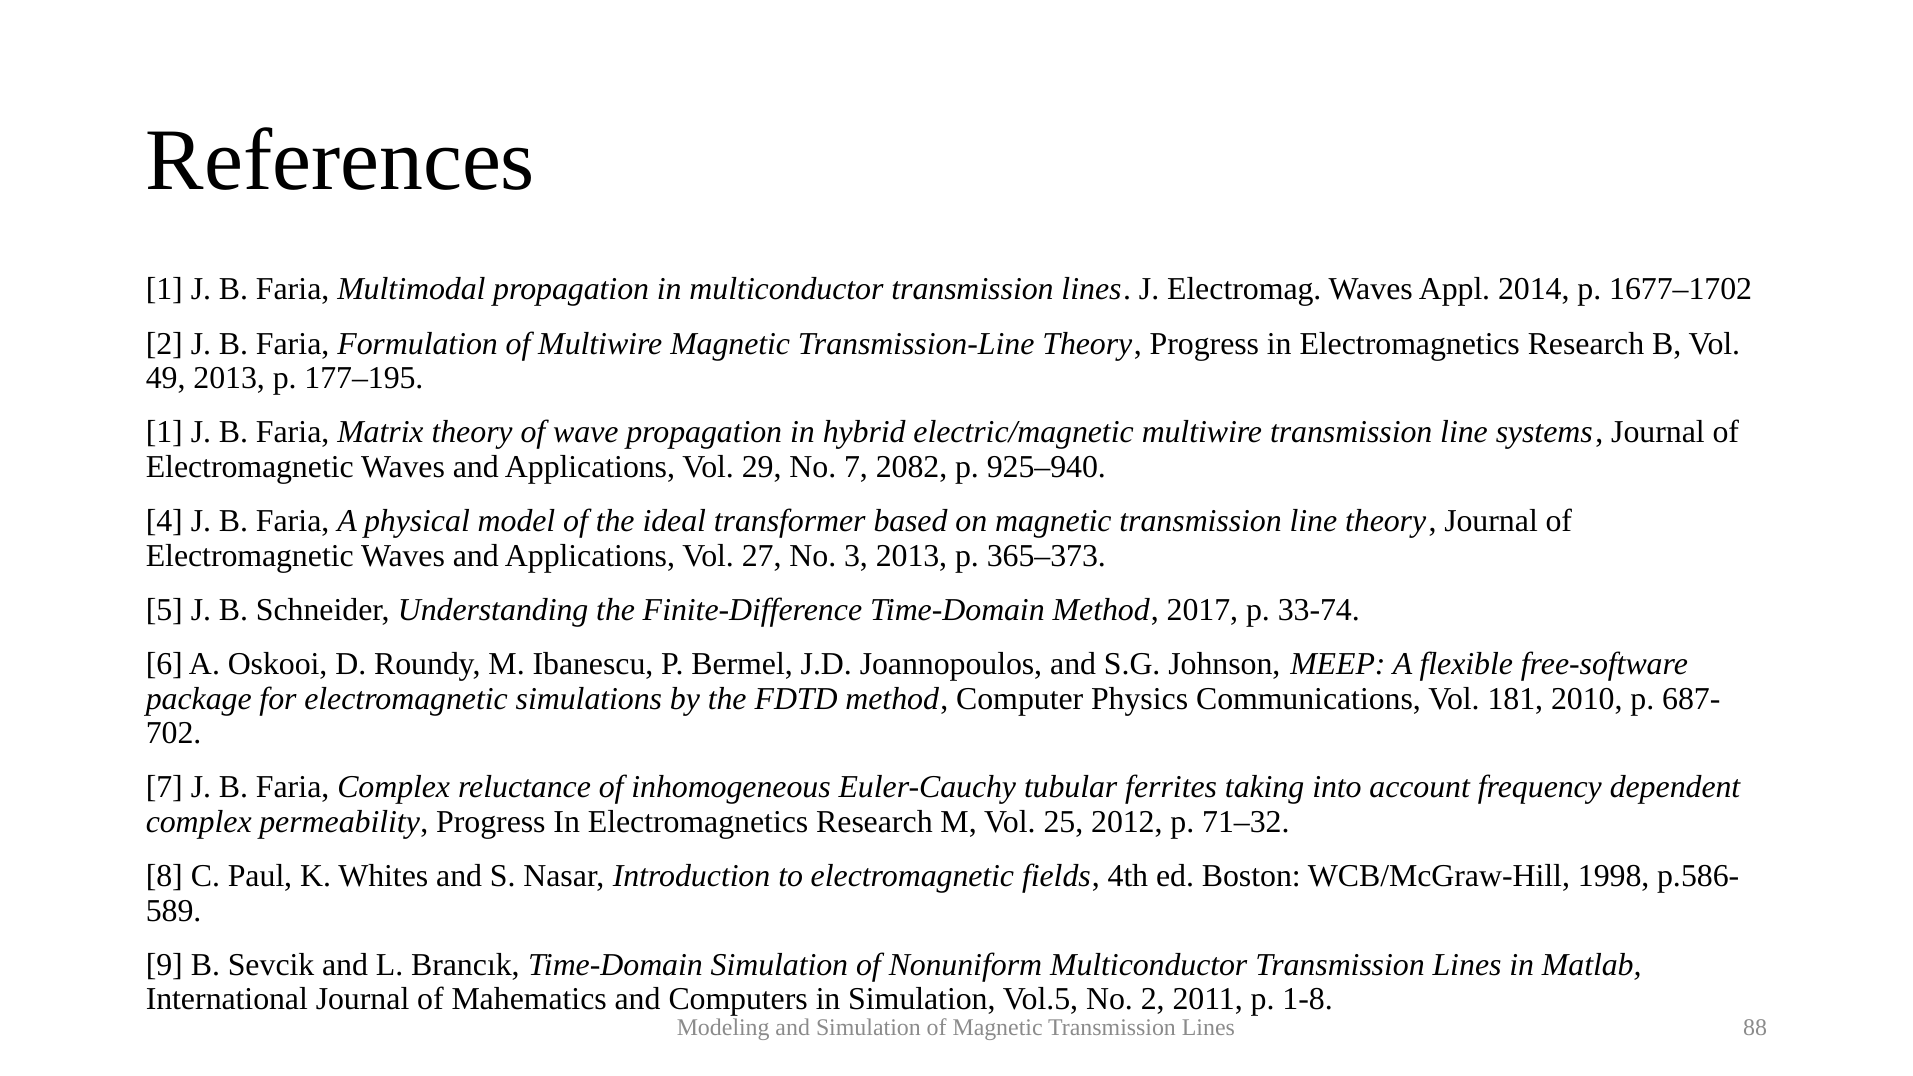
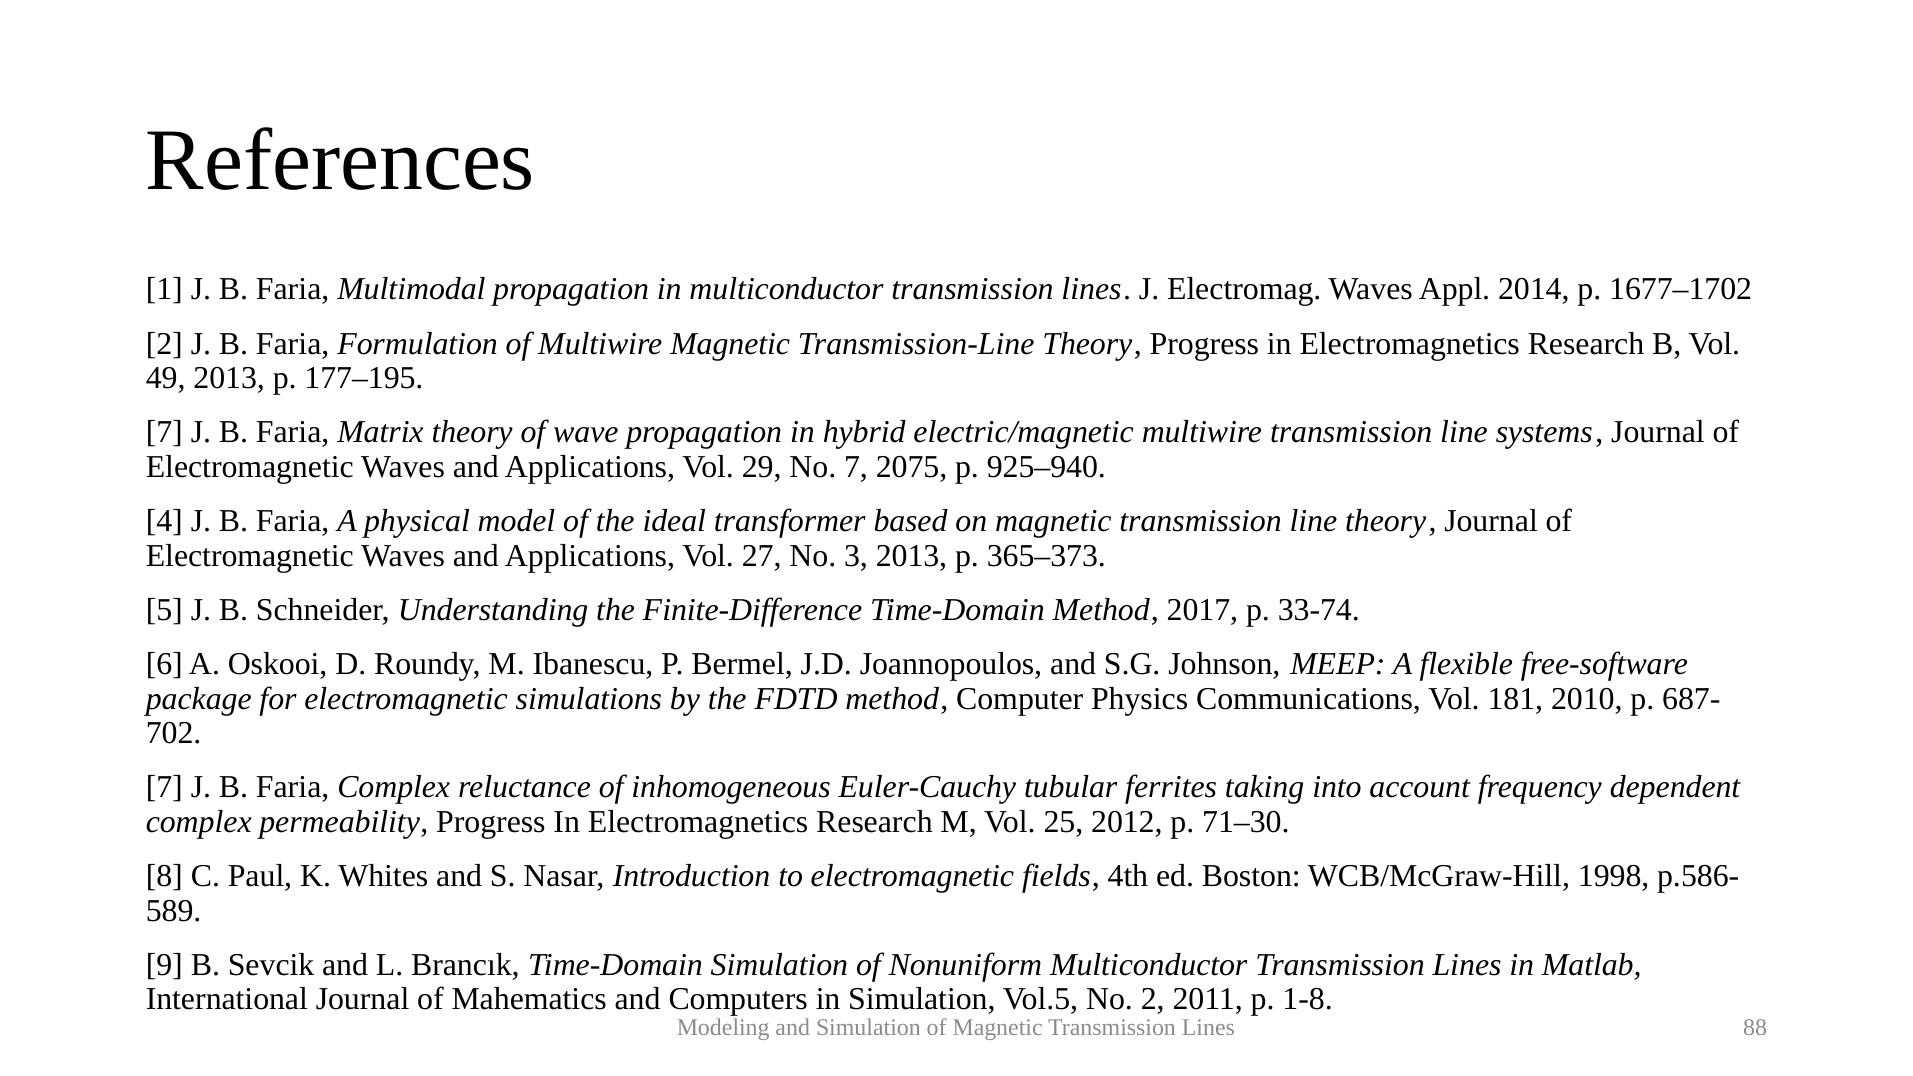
1: 1 -> 7 (164, 433)
2082: 2082 -> 2075 (912, 467)
71–32: 71–32 -> 71–30 (1246, 822)
